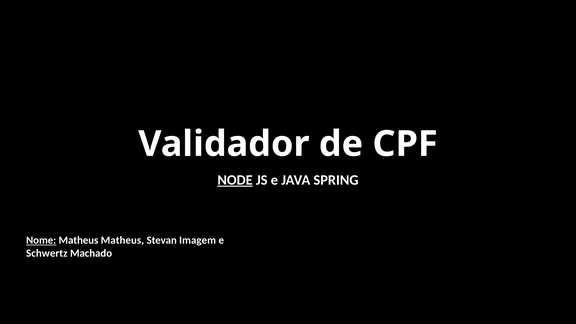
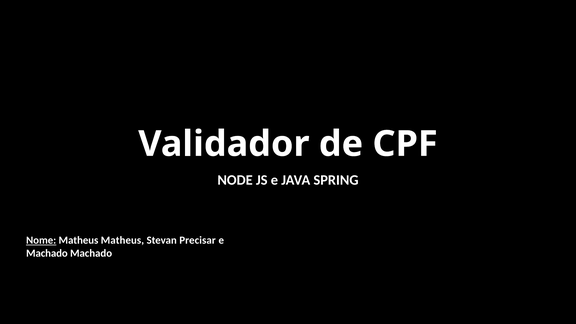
NODE underline: present -> none (235, 180)
Imagem: Imagem -> Precisar (198, 240)
Schwertz: Schwertz -> Machado (47, 253)
